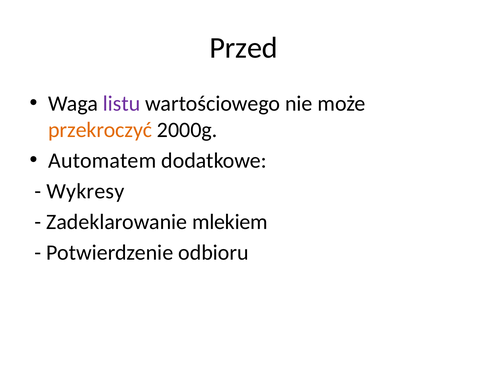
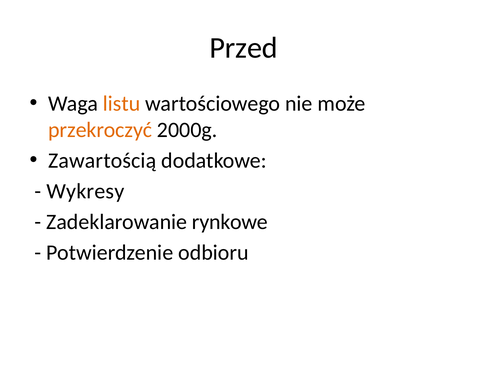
listu colour: purple -> orange (122, 104)
Automatem: Automatem -> Zawartością (102, 161)
mlekiem: mlekiem -> rynkowe (230, 222)
